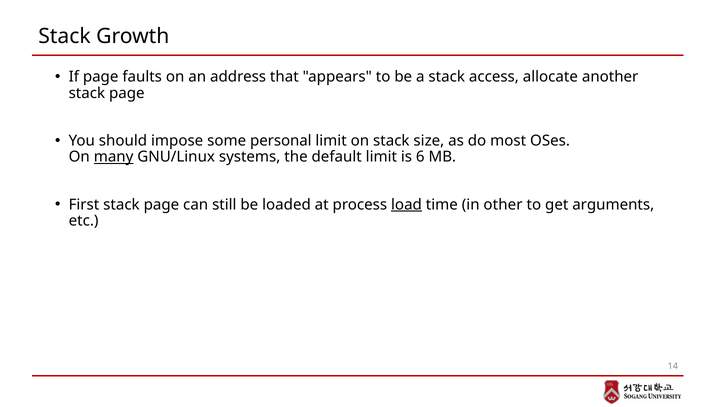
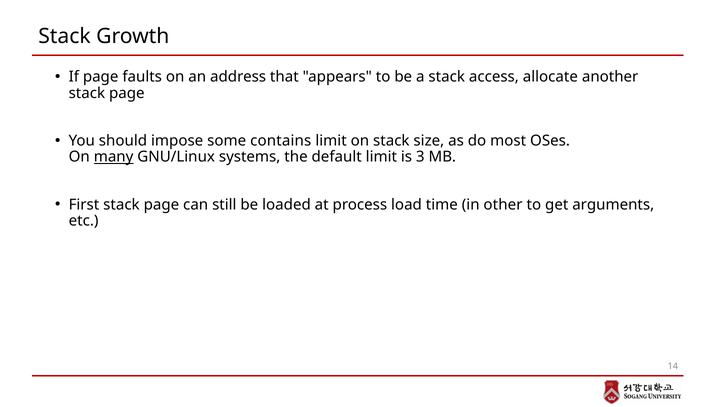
personal: personal -> contains (281, 141)
6: 6 -> 3 (420, 157)
load underline: present -> none (406, 205)
